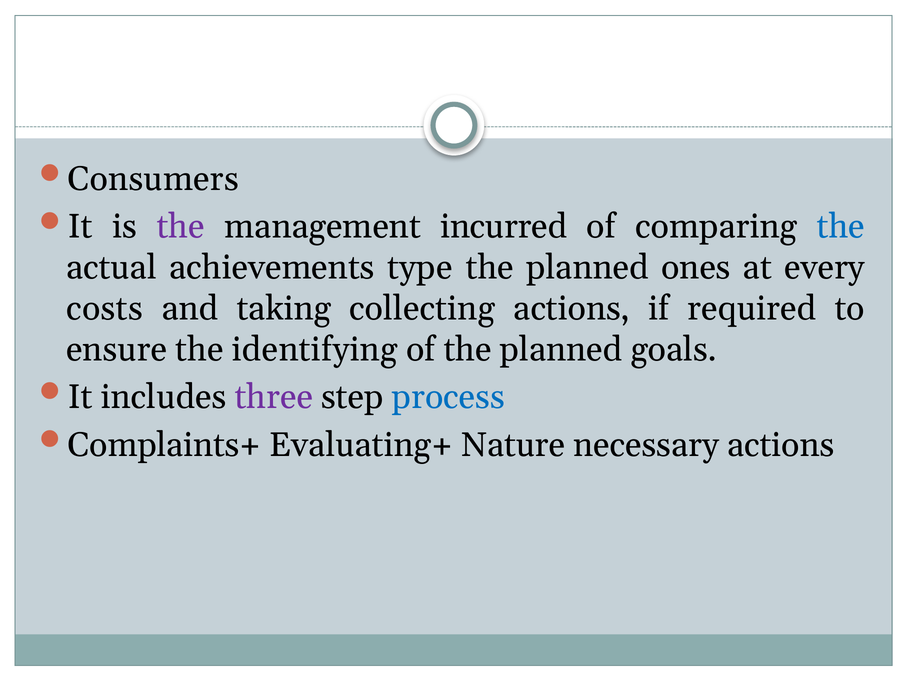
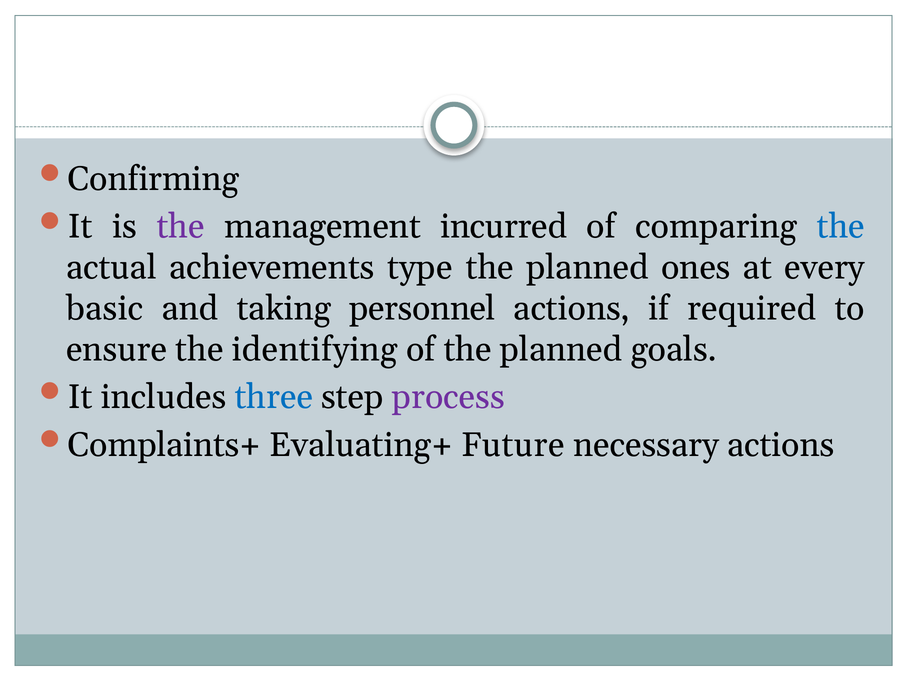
Consumers: Consumers -> Confirming (153, 179)
costs: costs -> basic (105, 308)
collecting: collecting -> personnel (422, 308)
three colour: purple -> blue (274, 397)
process colour: blue -> purple (448, 397)
Nature: Nature -> Future (513, 445)
